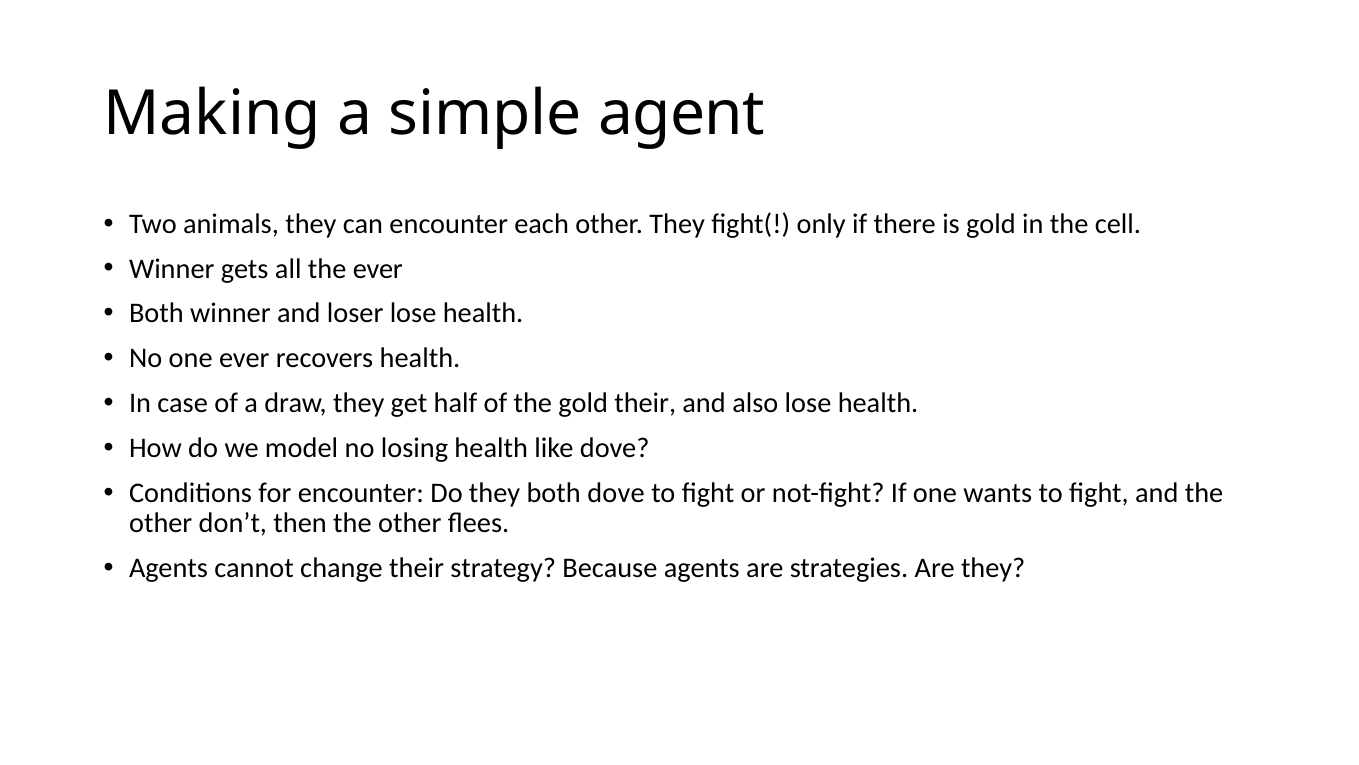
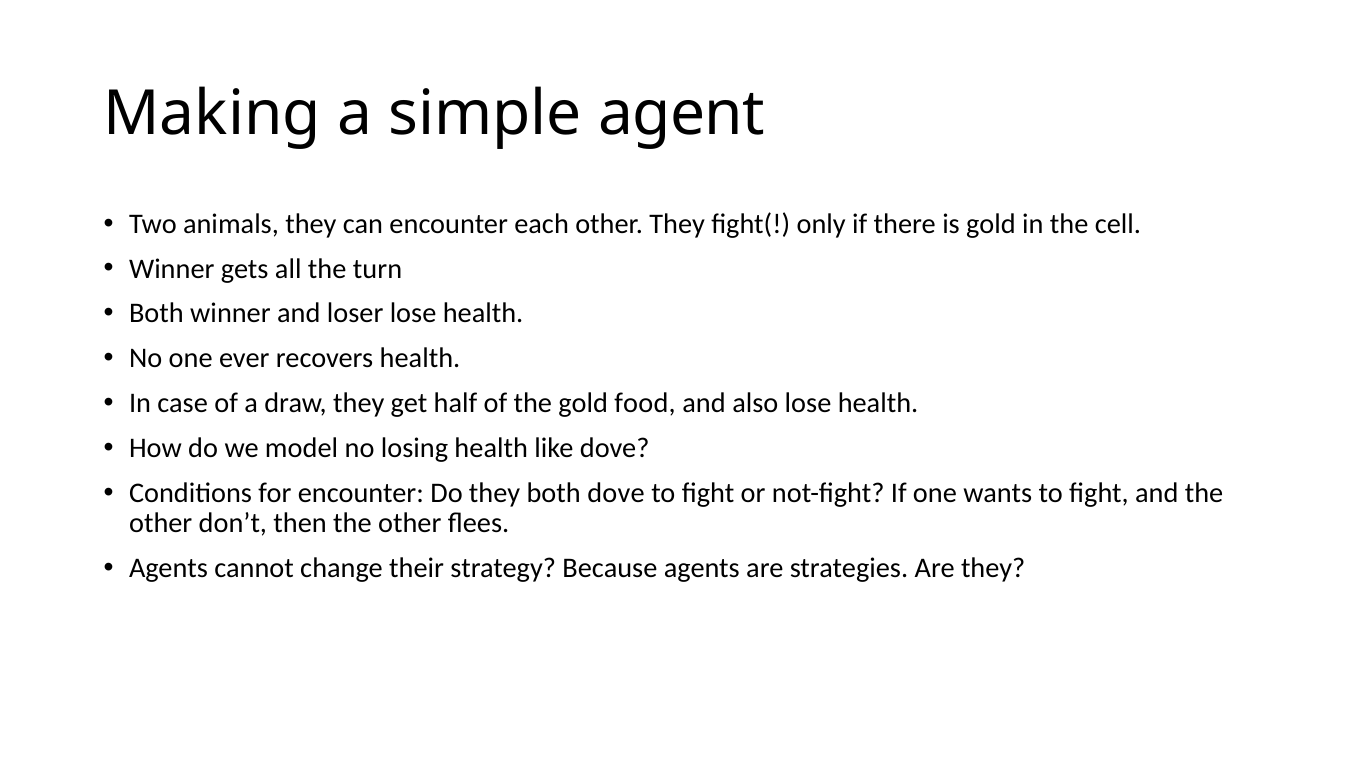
the ever: ever -> turn (378, 269)
gold their: their -> food (645, 403)
